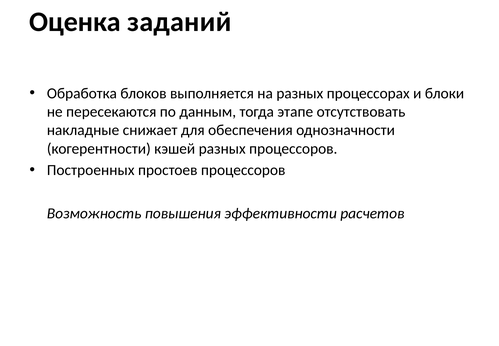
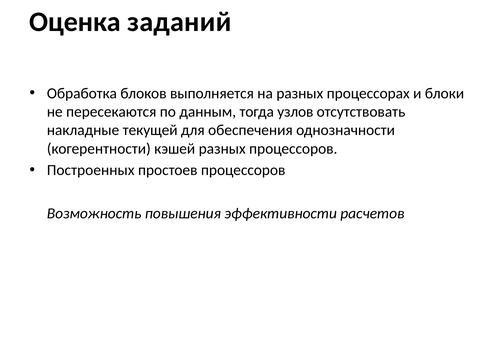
этапе: этапе -> узлов (295, 112)
снижает: снижает -> текущей (150, 130)
